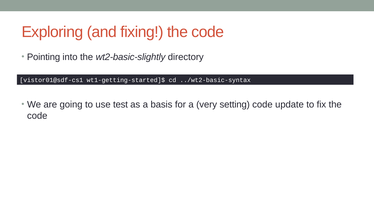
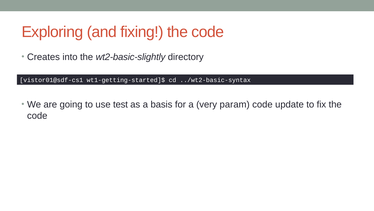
Pointing: Pointing -> Creates (43, 57)
setting: setting -> param (235, 104)
